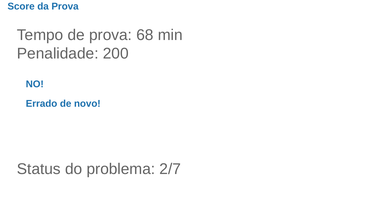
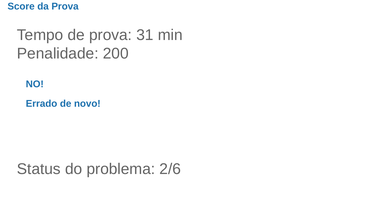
68: 68 -> 31 (145, 35)
2/7: 2/7 -> 2/6 (170, 169)
